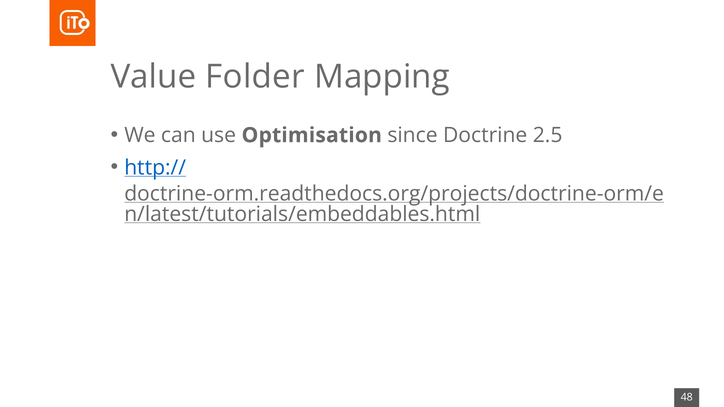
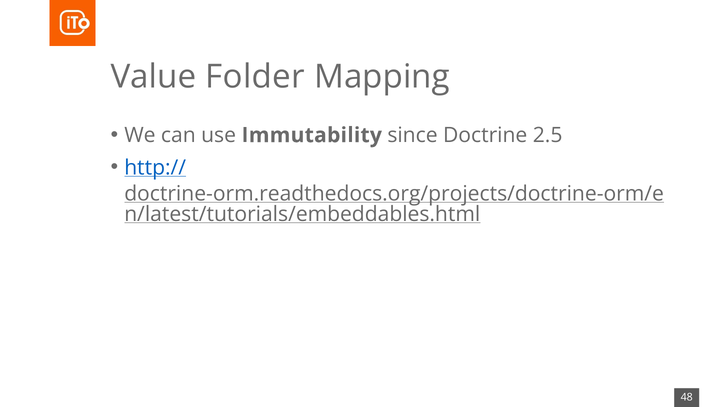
Optimisation: Optimisation -> Immutability (312, 135)
